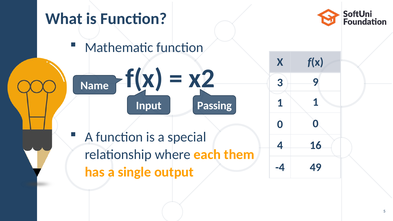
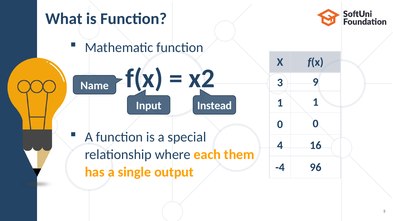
Passing: Passing -> Instead (214, 106)
49: 49 -> 96 (316, 167)
